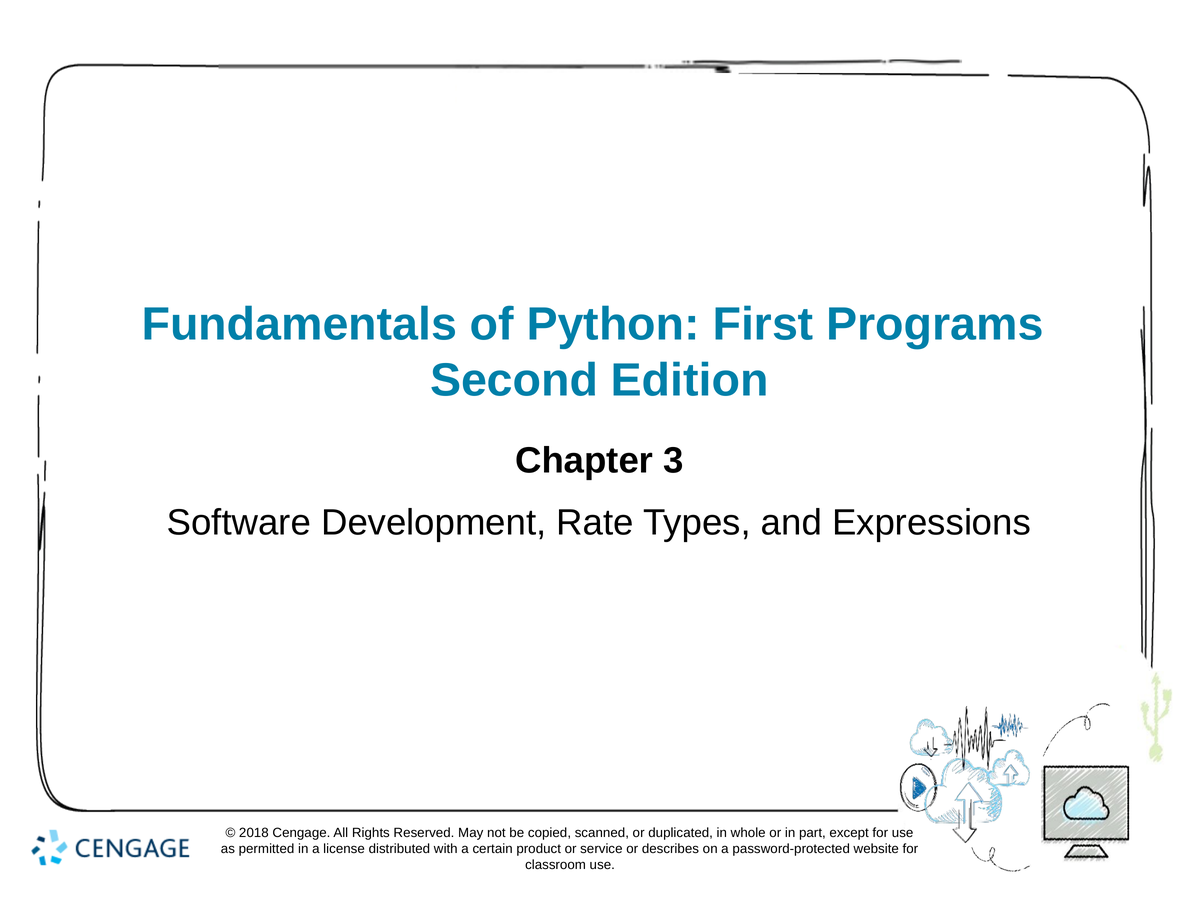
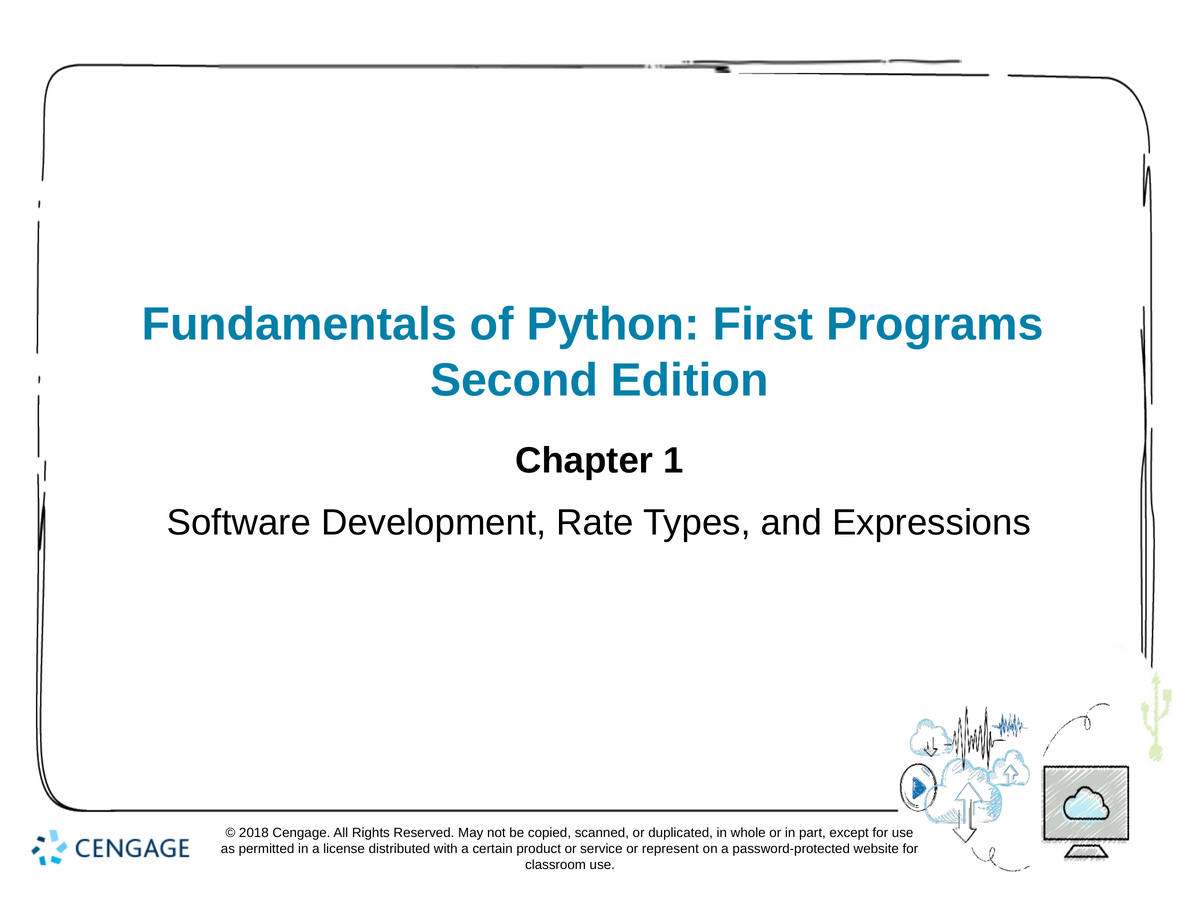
Chapter 3: 3 -> 1 (673, 461)
describes: describes -> represent (670, 849)
